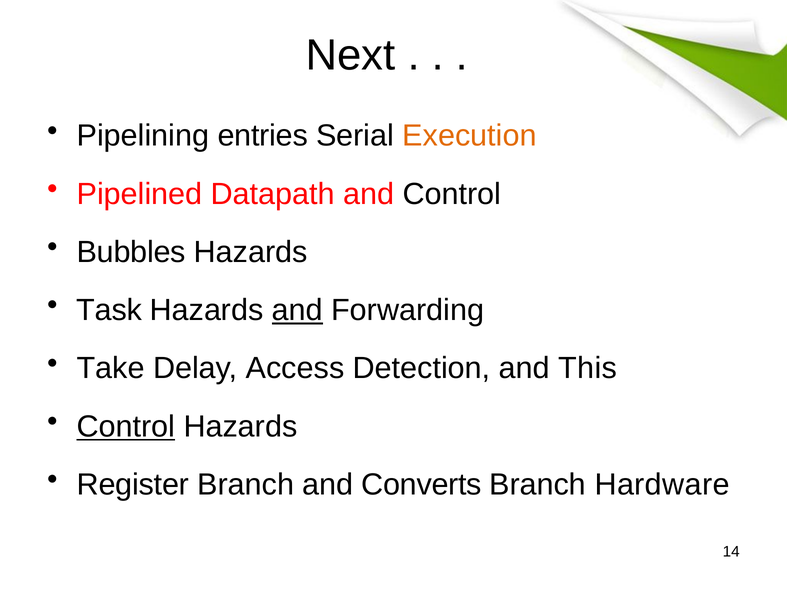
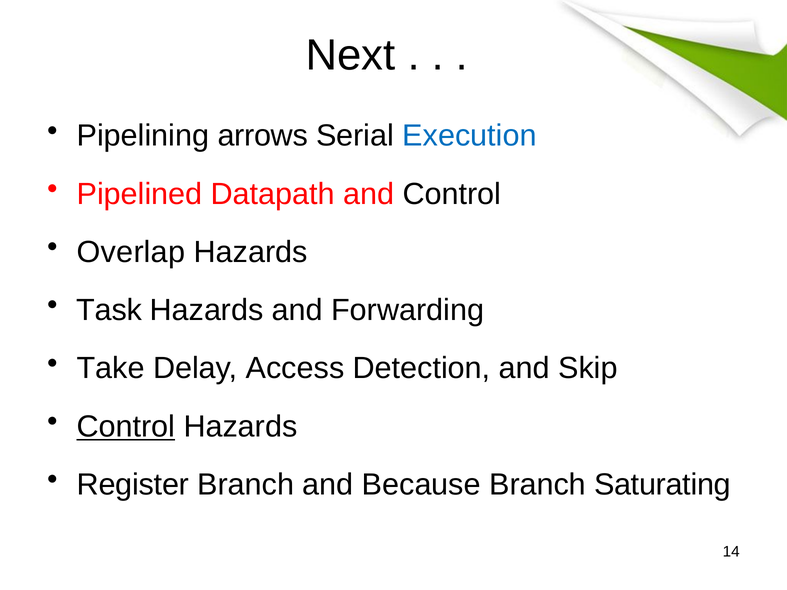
entries: entries -> arrows (263, 136)
Execution colour: orange -> blue (470, 136)
Bubbles: Bubbles -> Overlap (131, 252)
and underline: present -> none (297, 310)
This: This -> Skip (588, 369)
Converts: Converts -> Because (421, 485)
Hardware: Hardware -> Saturating (662, 485)
